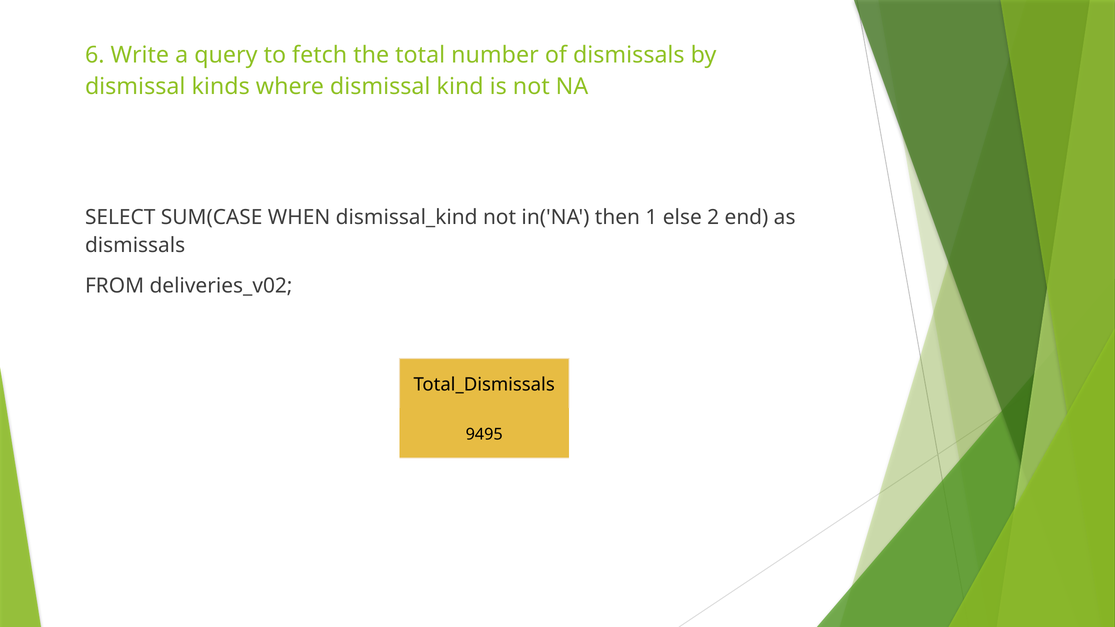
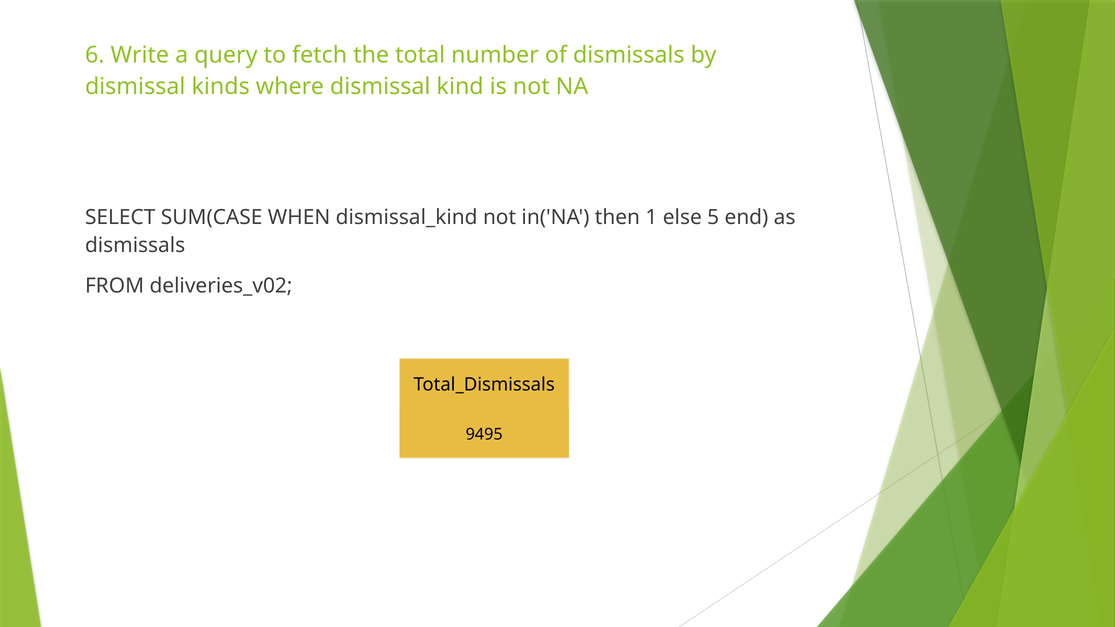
2: 2 -> 5 (713, 217)
